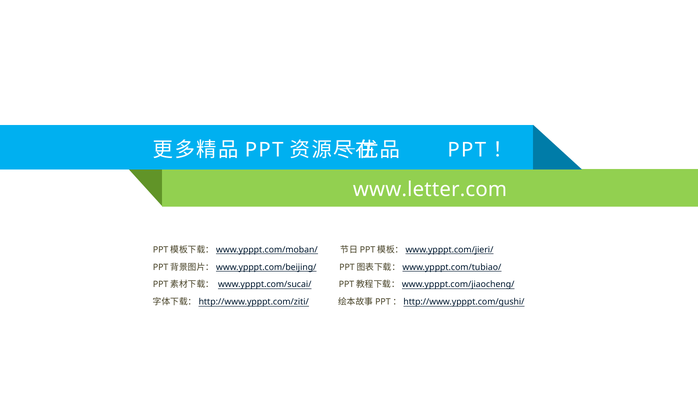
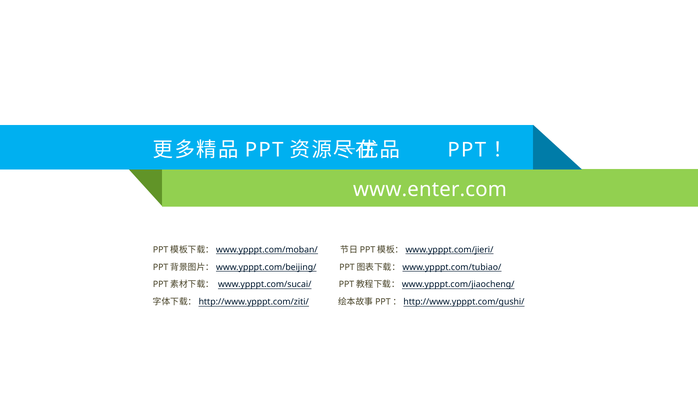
www.letter.com: www.letter.com -> www.enter.com (430, 189)
